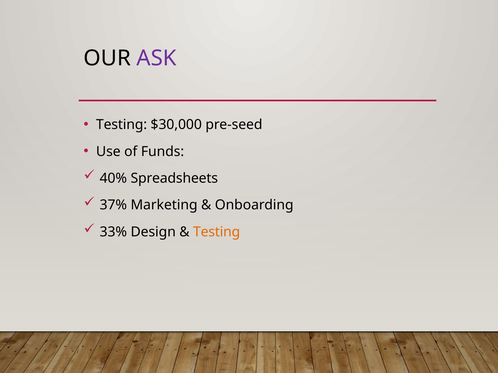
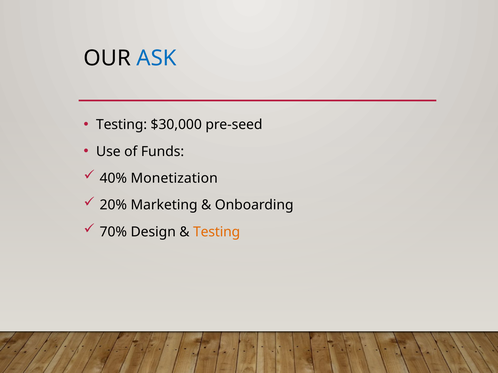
ASK colour: purple -> blue (157, 58)
Spreadsheets: Spreadsheets -> Monetization (174, 179)
37%: 37% -> 20% (113, 205)
33%: 33% -> 70% (113, 232)
